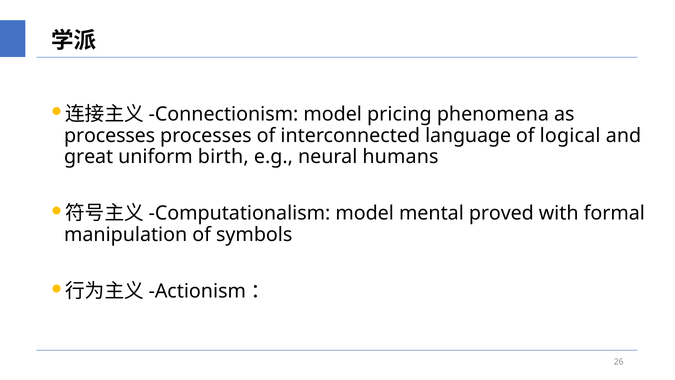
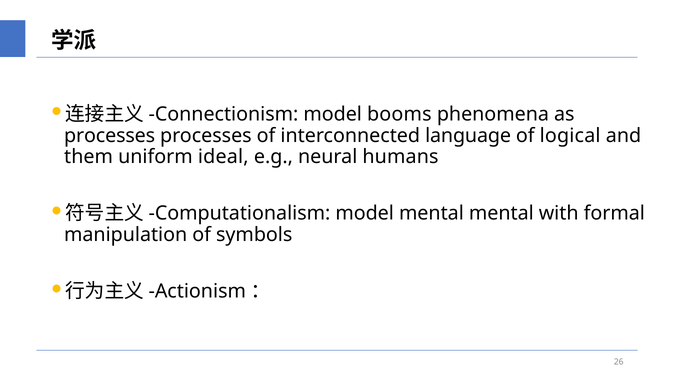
pricing: pricing -> booms (399, 114)
great: great -> them (89, 157)
birth: birth -> ideal (223, 157)
mental proved: proved -> mental (501, 213)
